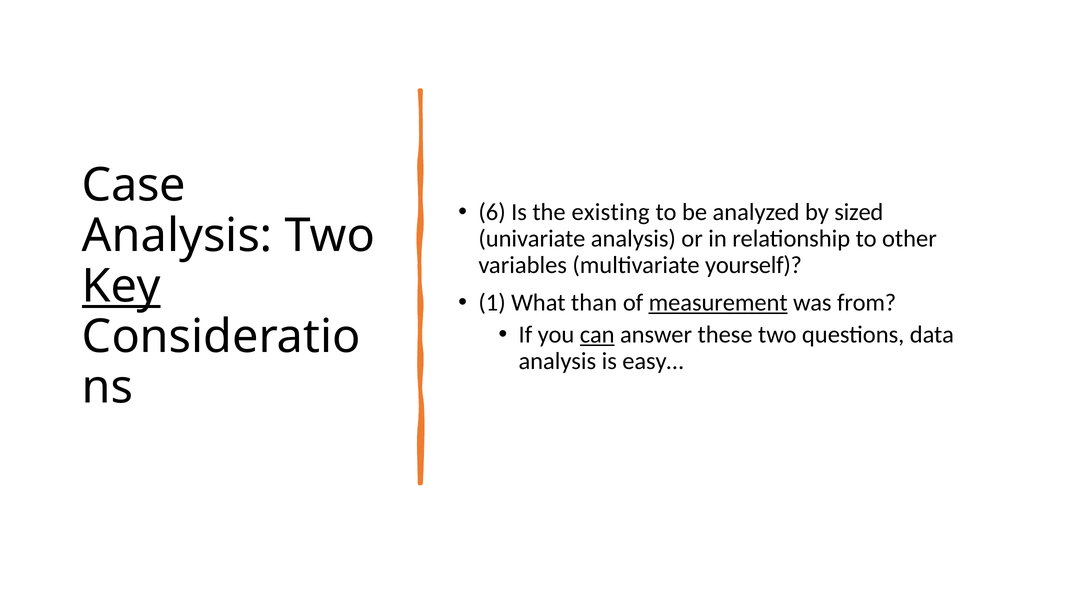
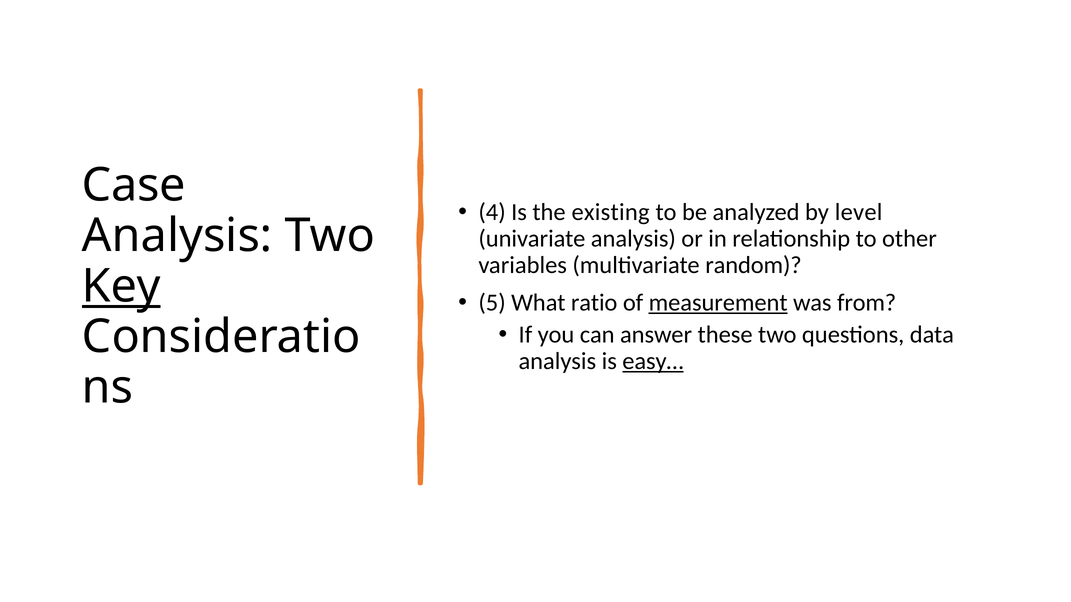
6: 6 -> 4 (492, 212)
sized: sized -> level (859, 212)
yourself: yourself -> random (753, 265)
1: 1 -> 5 (492, 303)
than: than -> ratio (594, 303)
can underline: present -> none (597, 335)
easy… underline: none -> present (653, 361)
